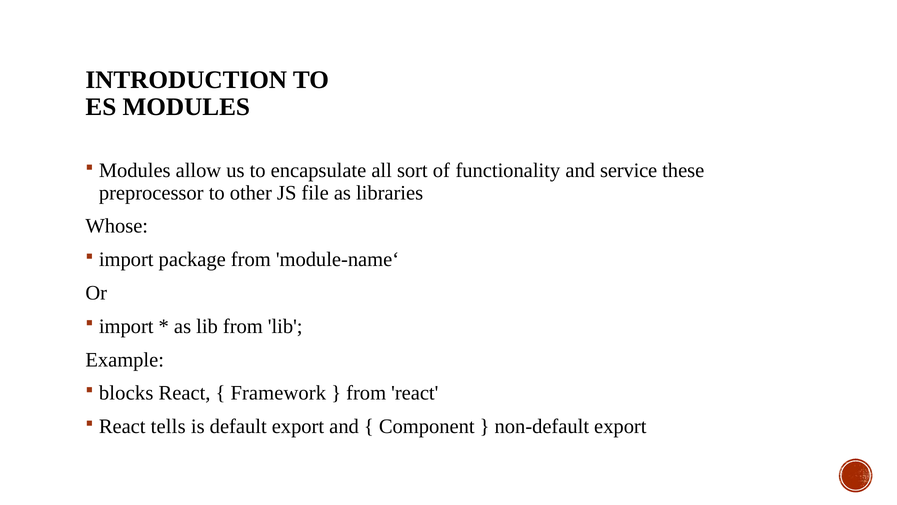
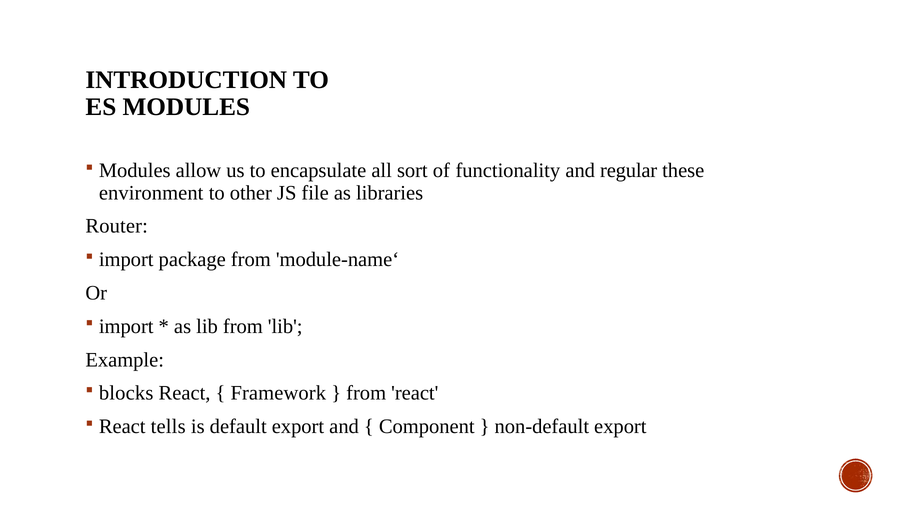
service: service -> regular (629, 170)
preprocessor: preprocessor -> environment (151, 193)
Whose: Whose -> Router (117, 226)
